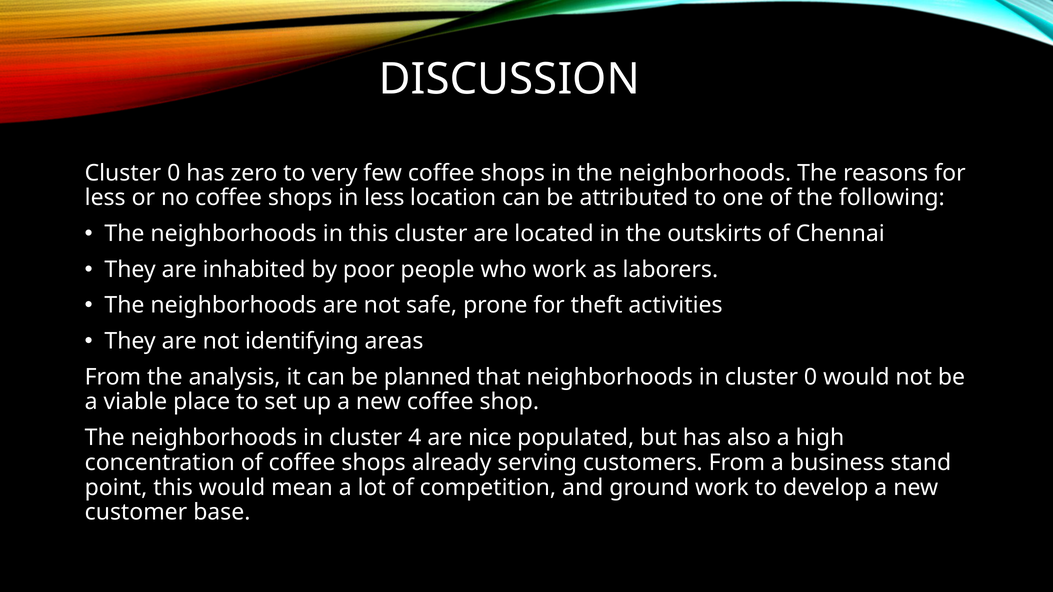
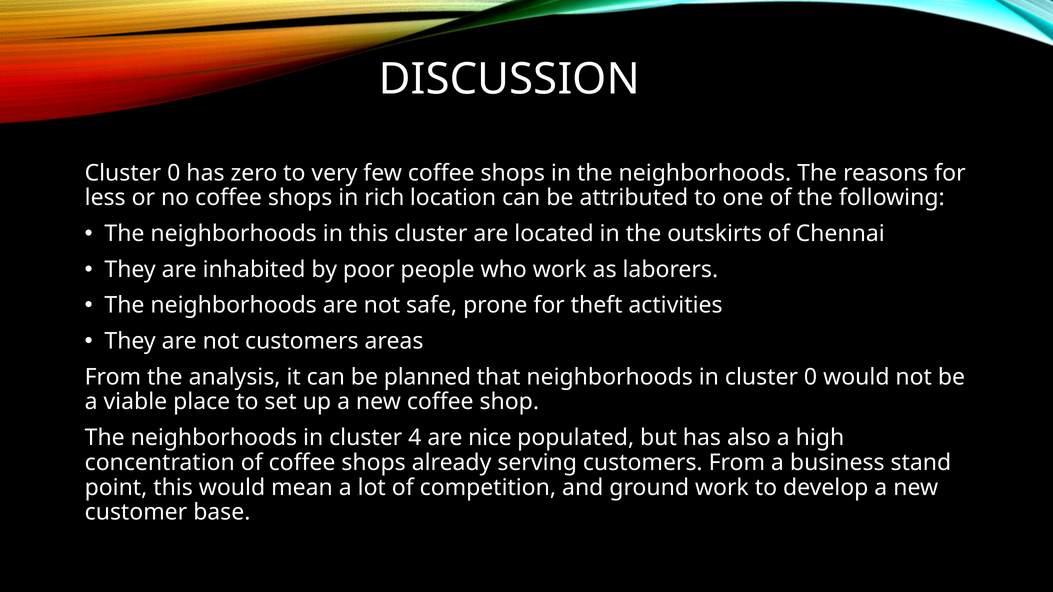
in less: less -> rich (384, 198)
not identifying: identifying -> customers (302, 341)
